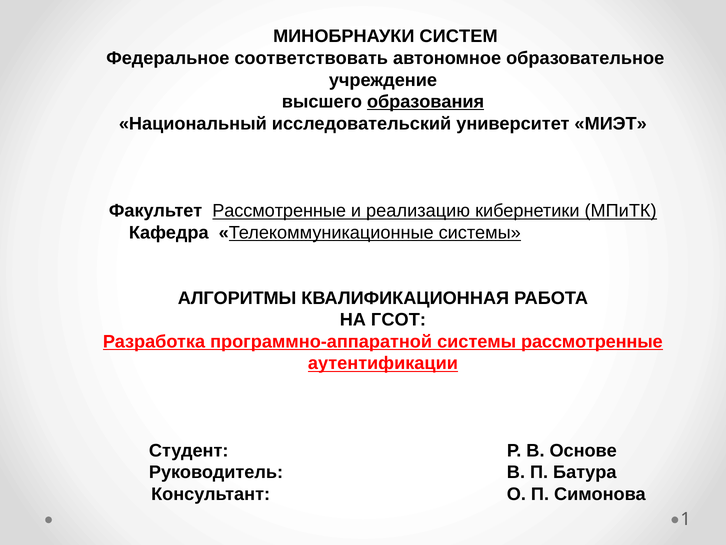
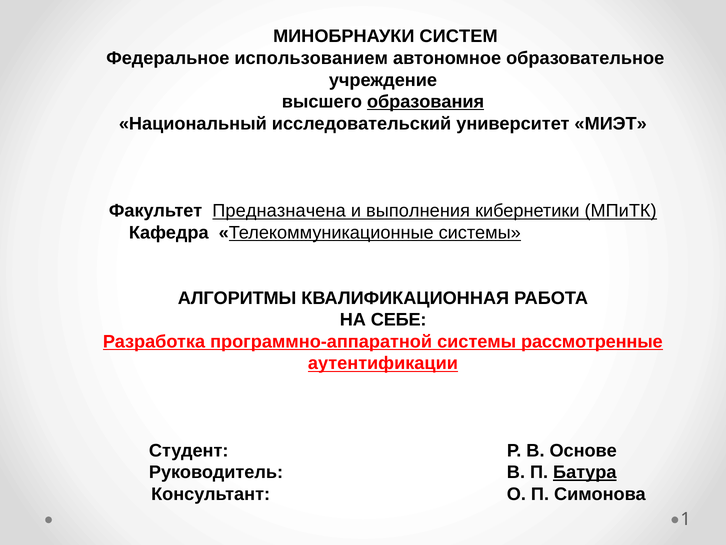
соответствовать: соответствовать -> использованием (311, 58)
Факультет Рассмотренные: Рассмотренные -> Предназначена (279, 211)
реализацию: реализацию -> выполнения (418, 211)
ГСОТ: ГСОТ -> СЕБЕ (399, 320)
Батура underline: none -> present (585, 472)
